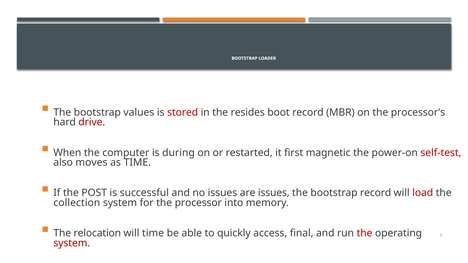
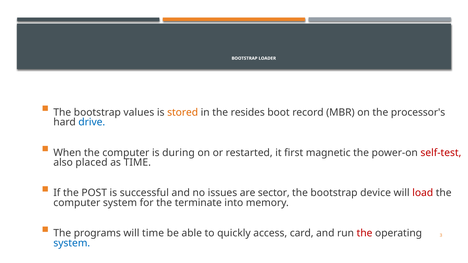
stored colour: red -> orange (183, 112)
drive colour: red -> blue (92, 122)
moves: moves -> placed (92, 163)
are issues: issues -> sector (274, 193)
bootstrap record: record -> device (376, 193)
collection: collection -> computer (77, 203)
processor: processor -> terminate (198, 203)
relocation: relocation -> programs (97, 233)
final: final -> card (302, 233)
system colour: red -> blue (72, 243)
